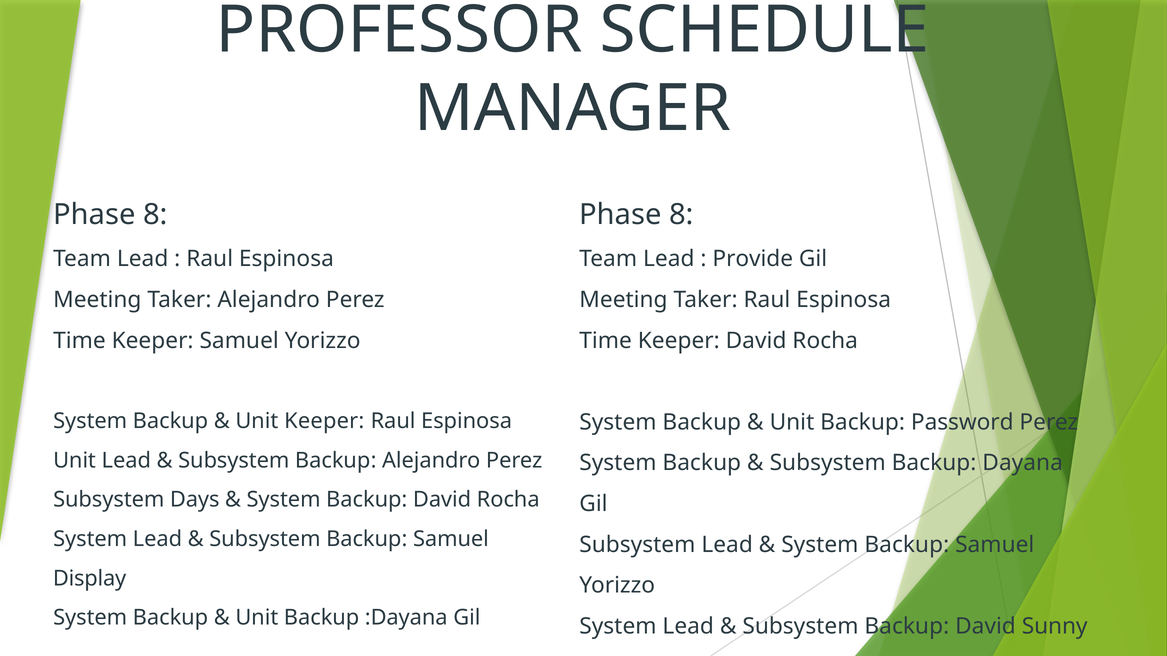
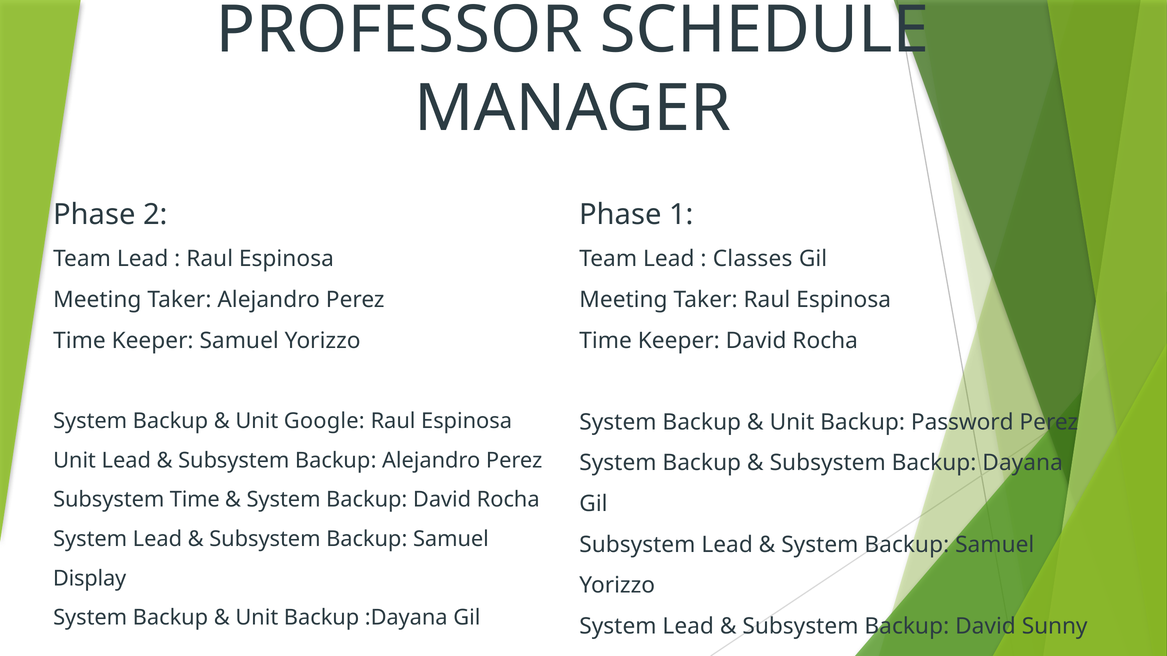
8: 8 -> 2 (155, 215)
8: 8 -> 1 (682, 215)
Provide: Provide -> Classes (753, 259)
Unit Keeper: Keeper -> Google (324, 421)
Subsystem Days: Days -> Time (195, 500)
